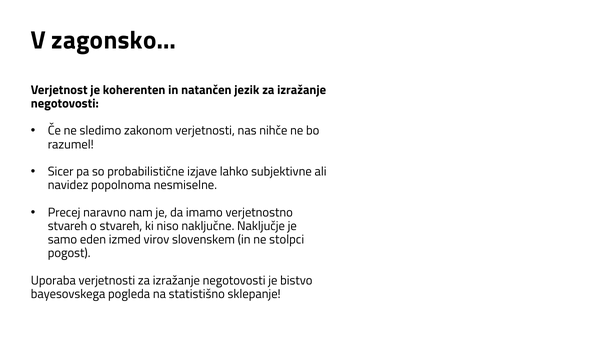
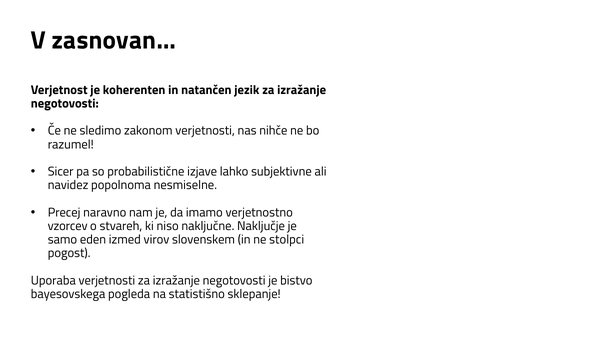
zagonsko…: zagonsko… -> zasnovan… (114, 41)
stvareh: stvareh -> vzorcev (68, 226)
